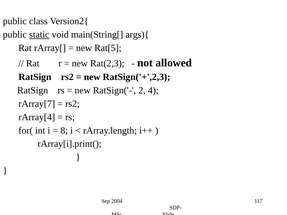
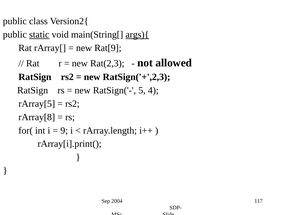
args){ underline: none -> present (137, 35)
Rat[5: Rat[5 -> Rat[9 (108, 48)
2: 2 -> 5 (142, 90)
rArray[7: rArray[7 -> rArray[5 (37, 104)
rArray[4: rArray[4 -> rArray[8 (37, 117)
8: 8 -> 9 (64, 131)
